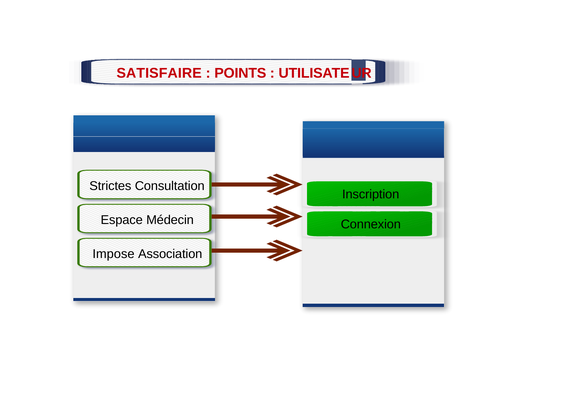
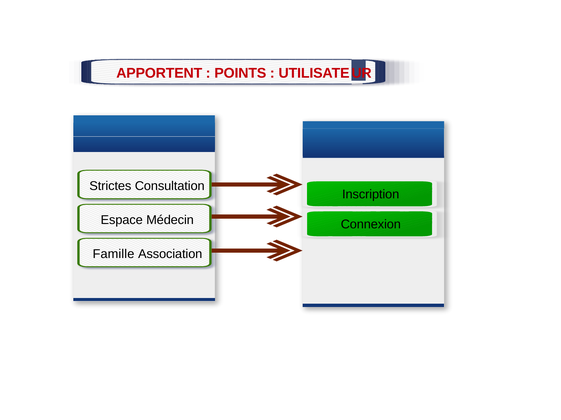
SATISFAIRE: SATISFAIRE -> APPORTENT (159, 73)
Impose: Impose -> Famille (113, 254)
